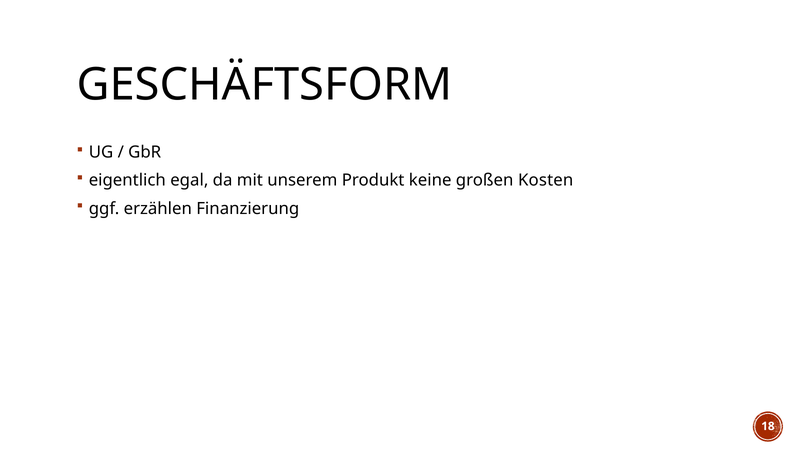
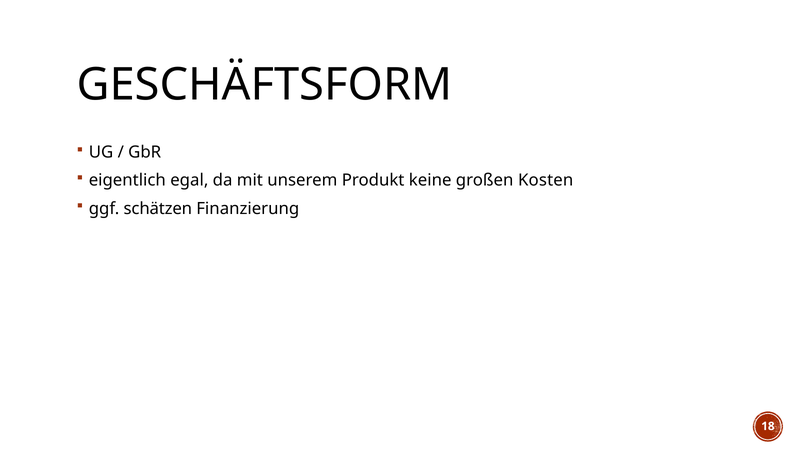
erzählen: erzählen -> schätzen (158, 208)
